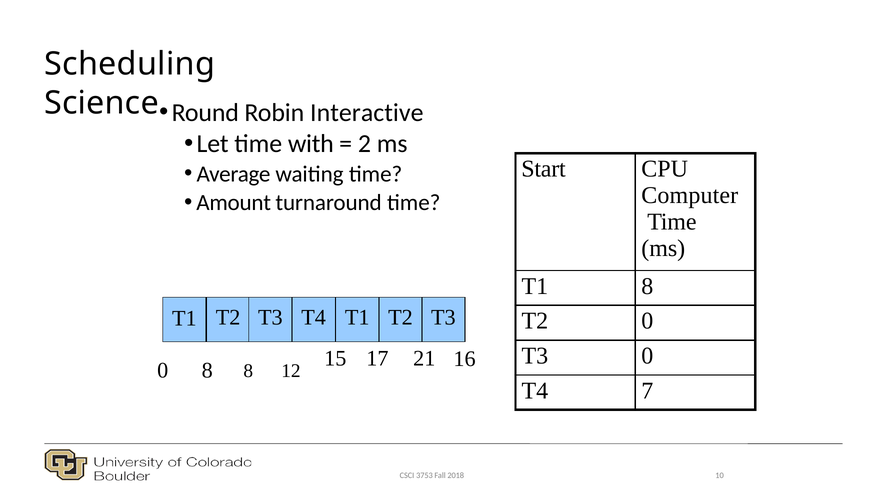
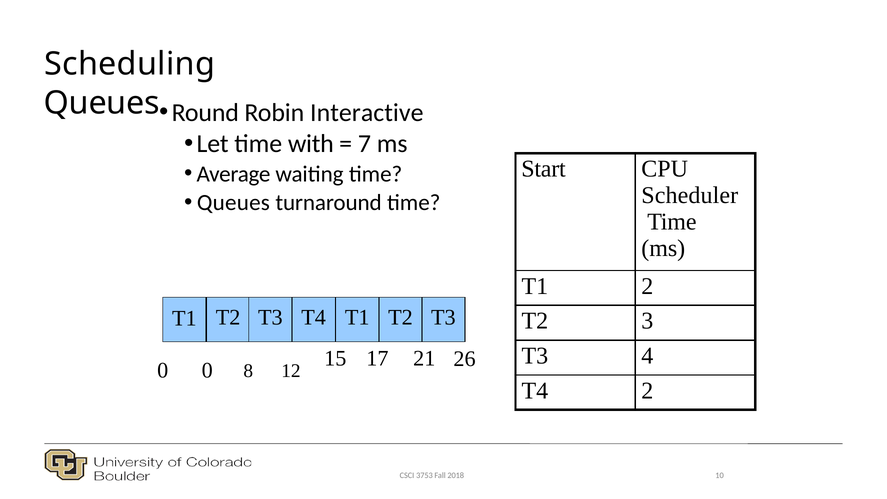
Science: Science -> Queues (102, 103)
2: 2 -> 7 (364, 144)
Computer: Computer -> Scheduler (690, 195)
Amount: Amount -> Queues (233, 203)
T1 8: 8 -> 2 (647, 286)
T2 0: 0 -> 3 (647, 321)
0: 0 -> 4 (647, 356)
16: 16 -> 26 (465, 359)
0 8: 8 -> 0 (207, 370)
T4 7: 7 -> 2 (647, 391)
